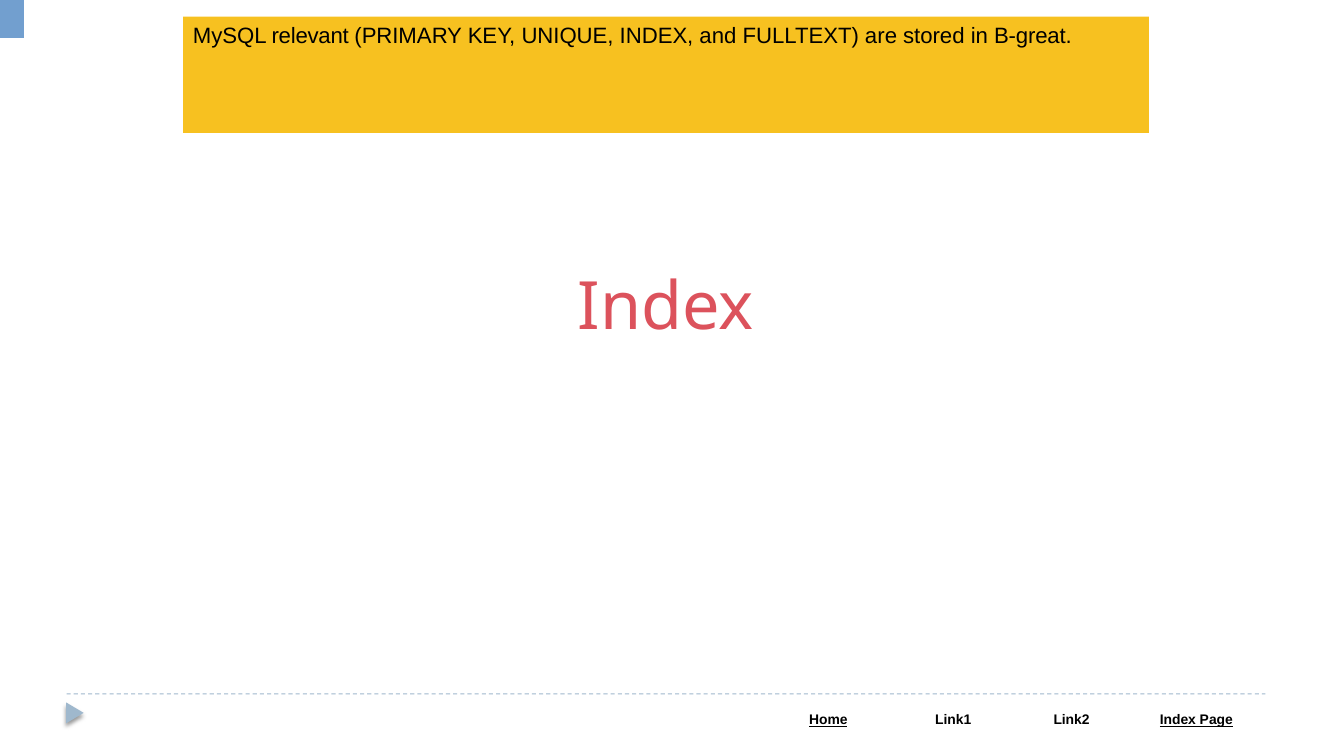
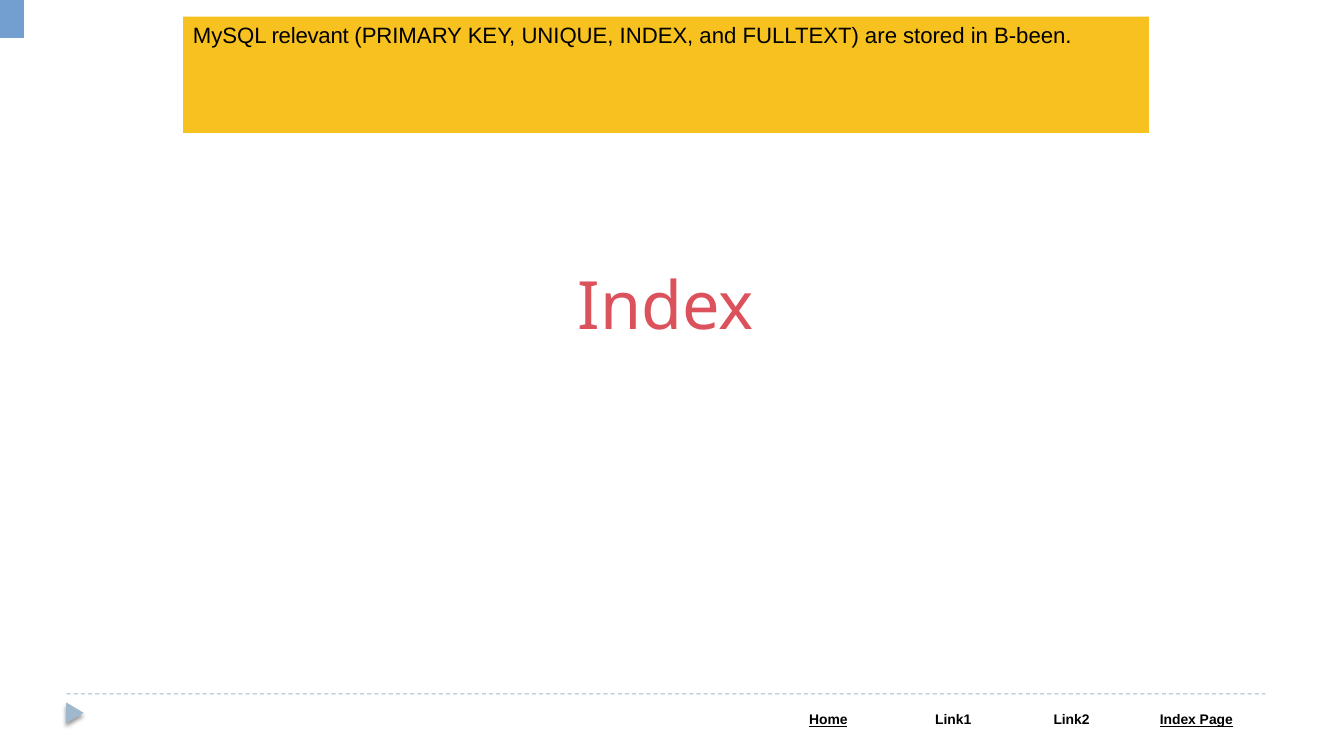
B-great: B-great -> B-been (1033, 36)
